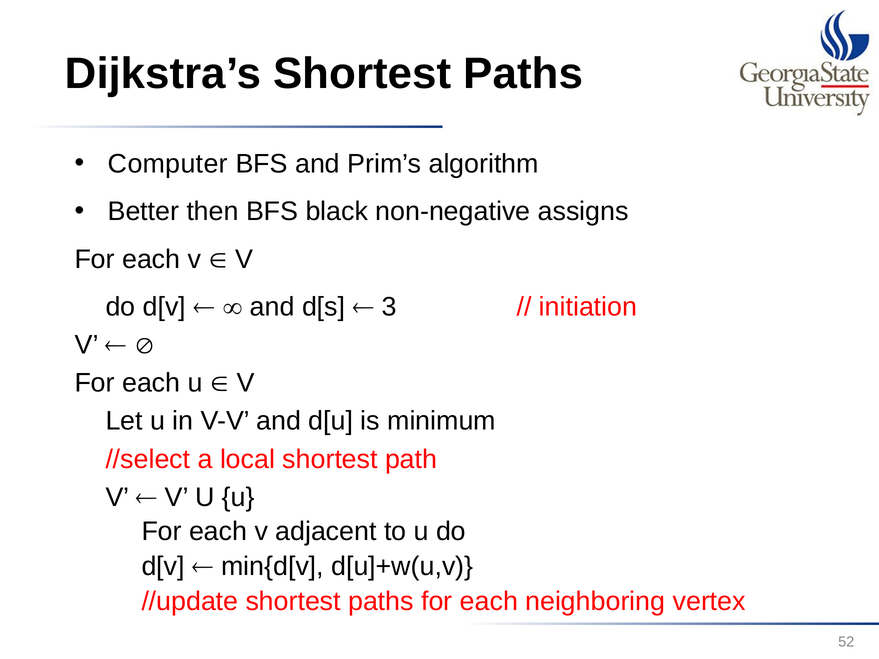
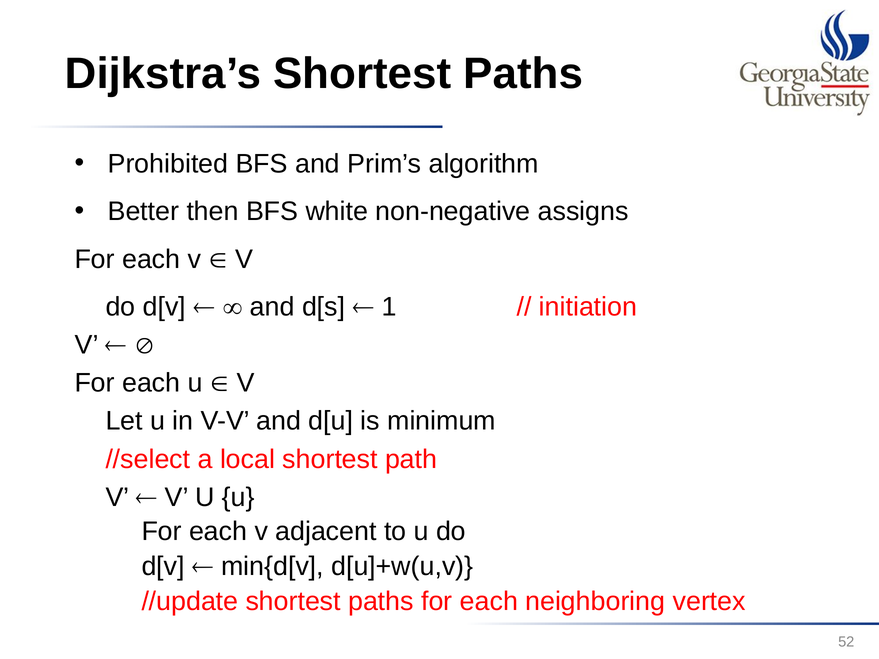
Computer: Computer -> Prohibited (168, 164)
black: black -> white (337, 212)
3: 3 -> 1 (389, 307)
